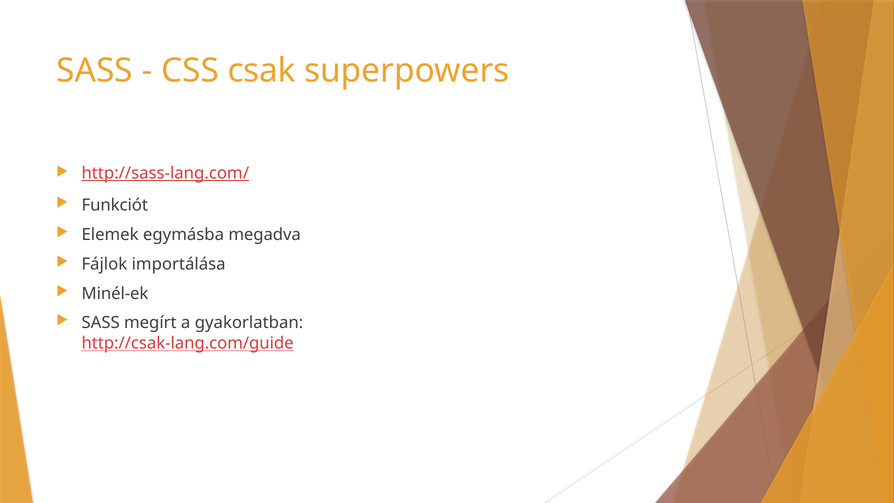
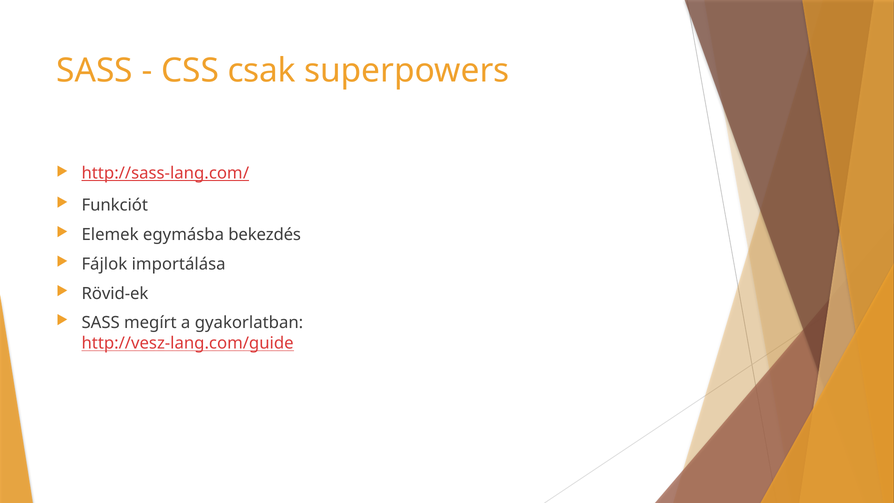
megadva: megadva -> bekezdés (265, 235)
Minél-ek: Minél-ek -> Rövid-ek (115, 293)
http://csak-lang.com/guide: http://csak-lang.com/guide -> http://vesz-lang.com/guide (188, 343)
